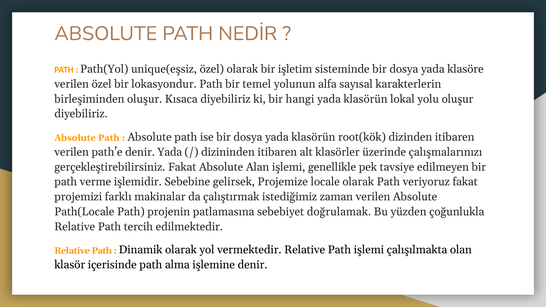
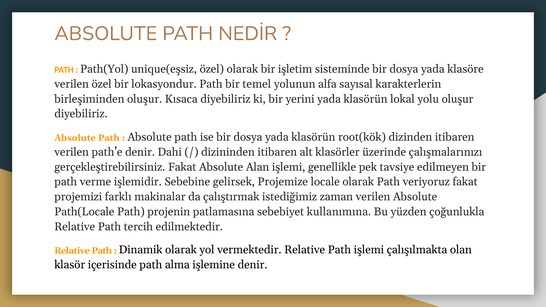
hangi: hangi -> yerini (300, 99)
denir Yada: Yada -> Dahi (170, 152)
doğrulamak: doğrulamak -> kullanımına (339, 212)
